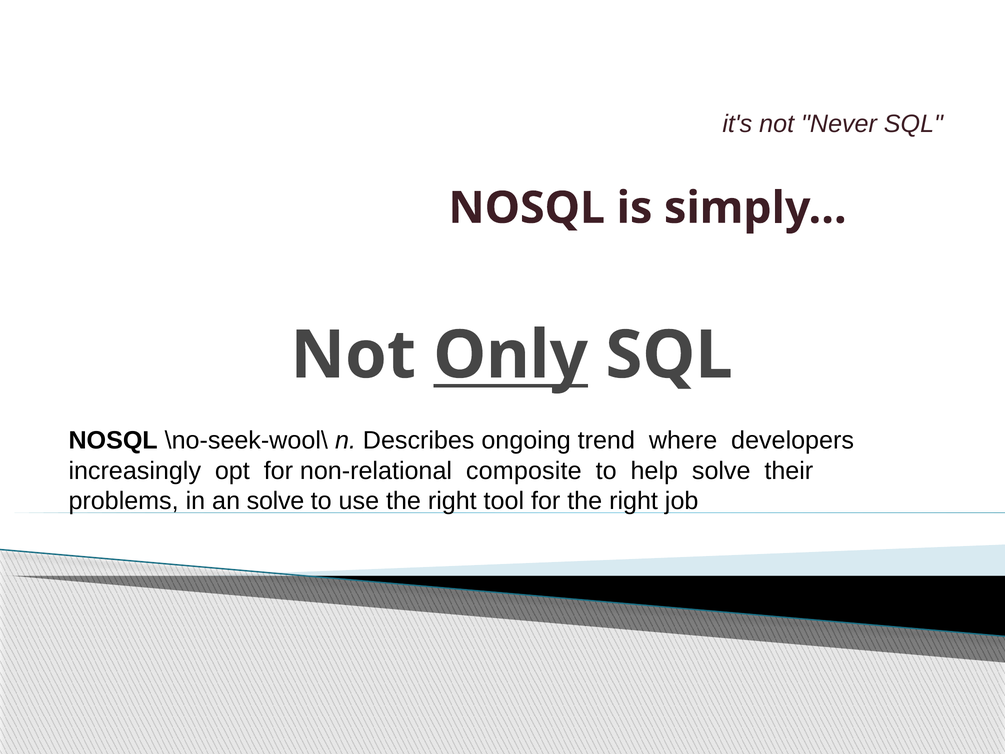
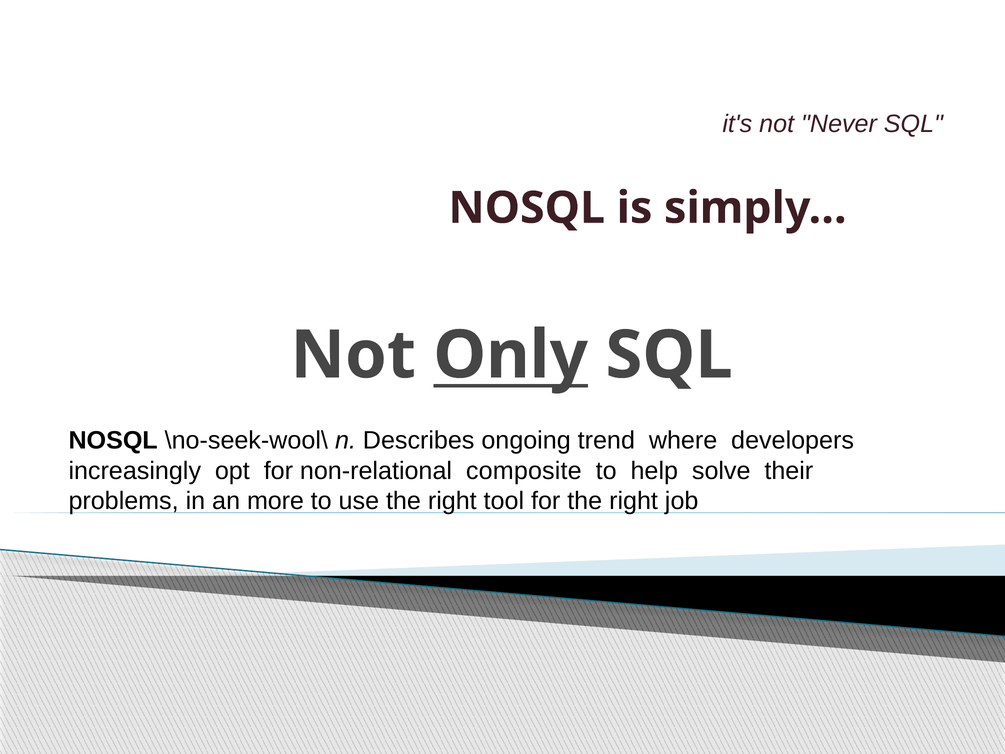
an solve: solve -> more (275, 501)
